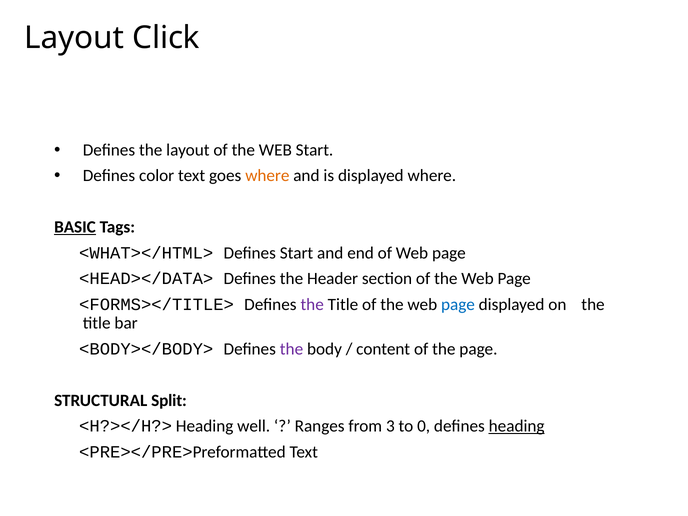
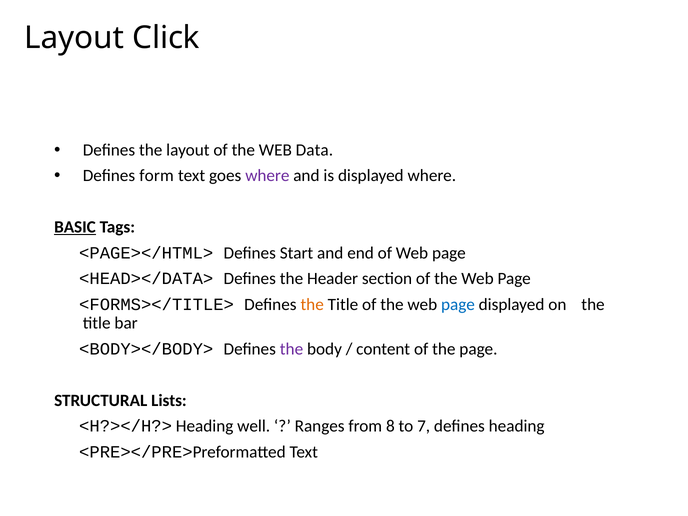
WEB Start: Start -> Data (314, 150)
color: color -> form (157, 176)
where colour: orange -> purple (267, 176)
<WHAT></HTML>: <WHAT></HTML> -> <PAGE></HTML> (146, 253)
the colour: purple -> orange (312, 305)
Split: Split -> Lists (169, 400)
3: 3 -> 8 (390, 426)
0: 0 -> 7 (424, 426)
heading underline: present -> none (517, 426)
